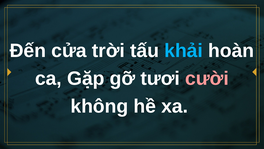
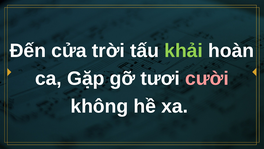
khải colour: light blue -> light green (184, 51)
